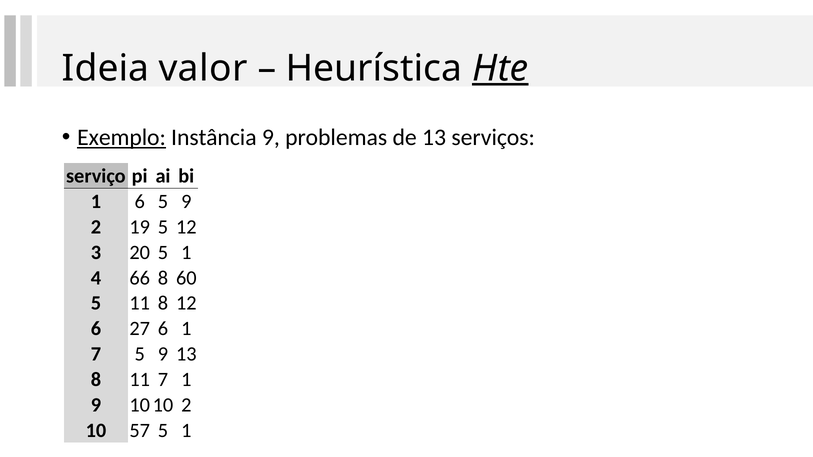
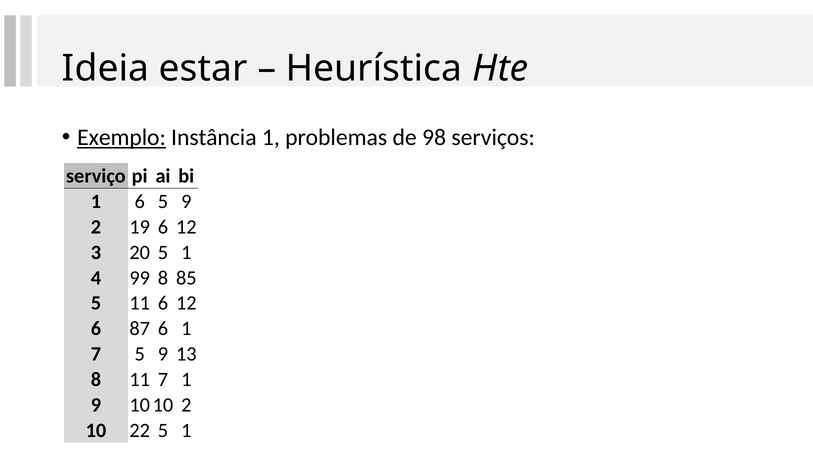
valor: valor -> estar (203, 68)
Hte underline: present -> none (500, 68)
Instância 9: 9 -> 1 (271, 137)
de 13: 13 -> 98 (434, 137)
19 5: 5 -> 6 (163, 227)
66: 66 -> 99 (140, 278)
60: 60 -> 85 (186, 278)
11 8: 8 -> 6 (163, 303)
27: 27 -> 87 (140, 329)
57: 57 -> 22 (140, 431)
